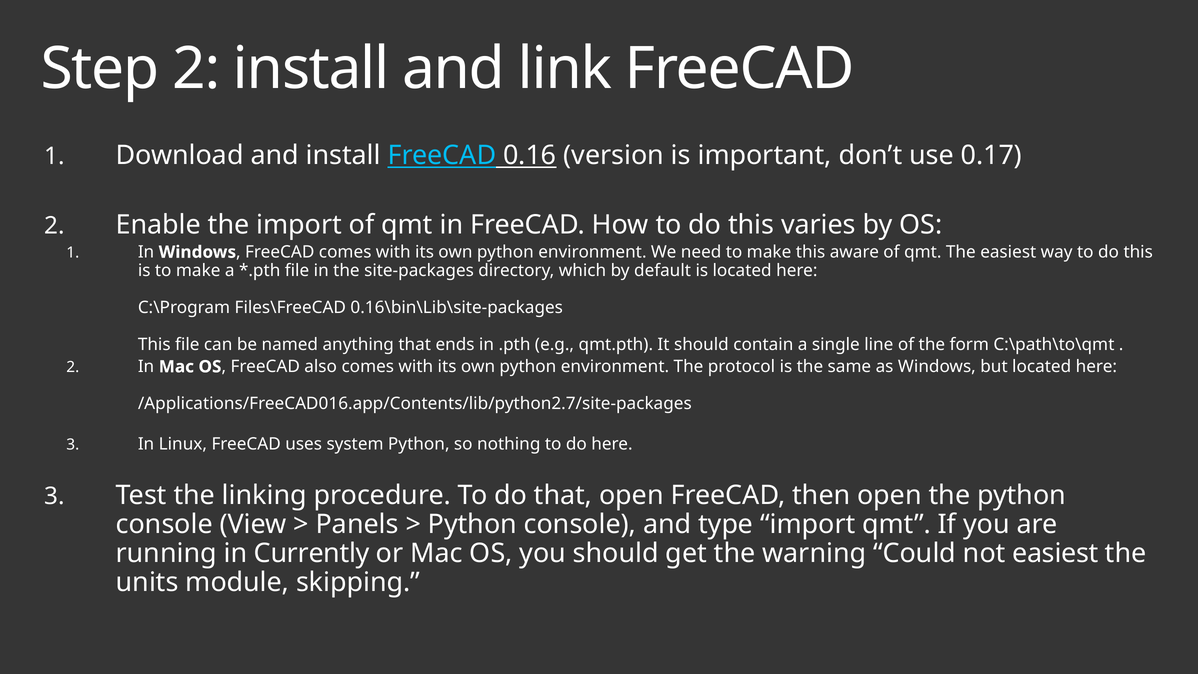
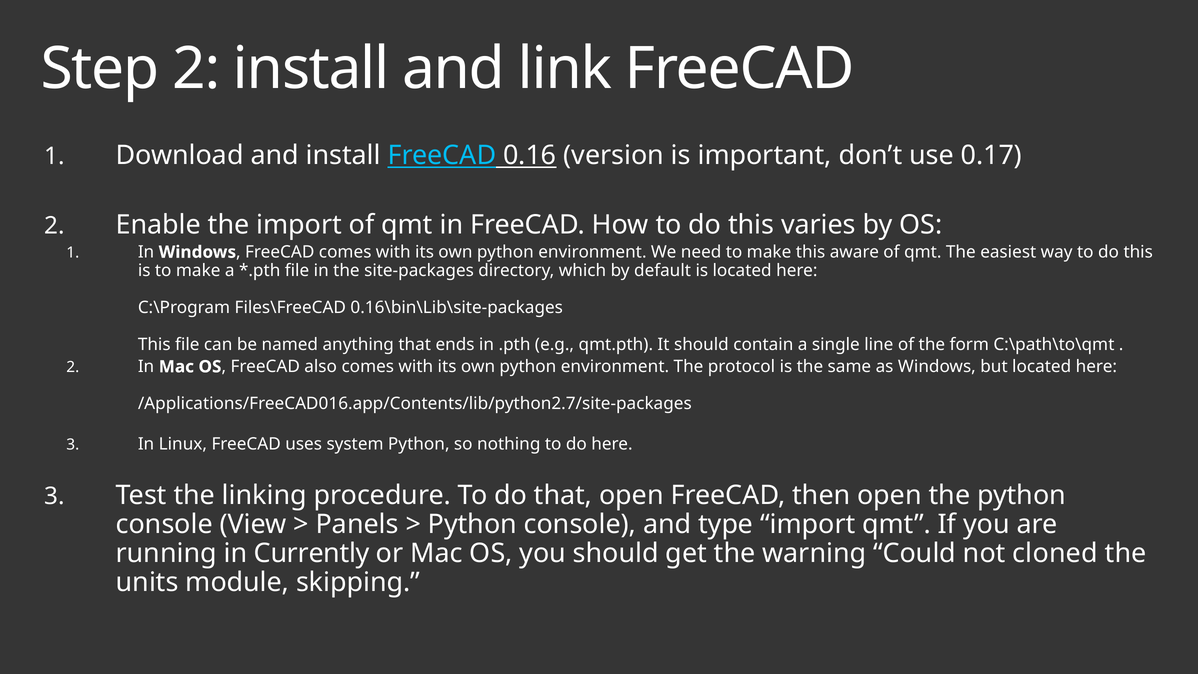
not easiest: easiest -> cloned (1055, 553)
